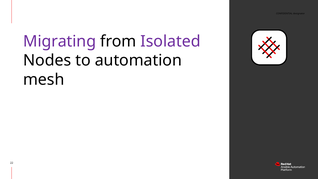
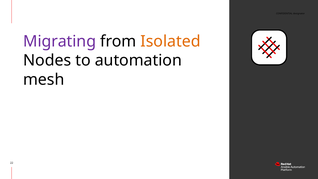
Isolated colour: purple -> orange (171, 41)
